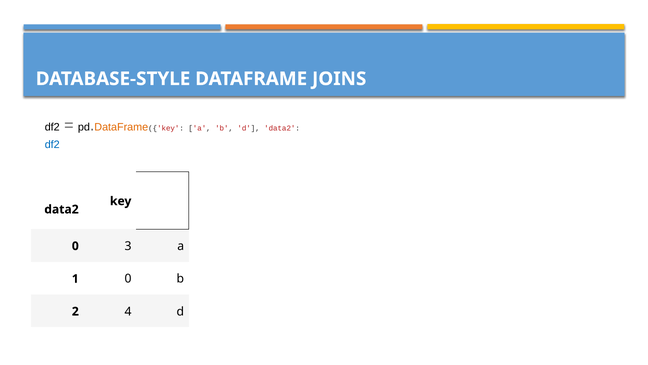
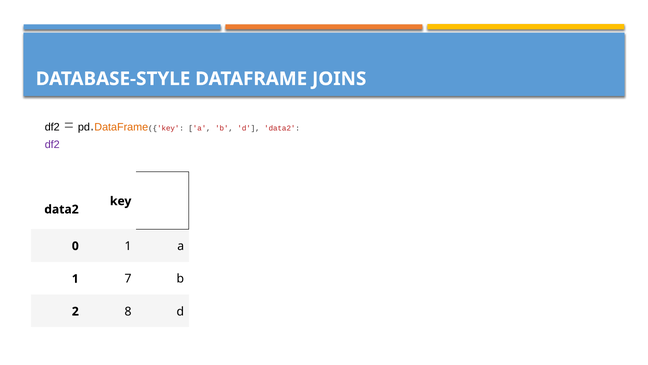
df2 colour: blue -> purple (52, 144)
0 3: 3 -> 1 (128, 246)
1 0: 0 -> 7 (128, 278)
4: 4 -> 8 (128, 311)
